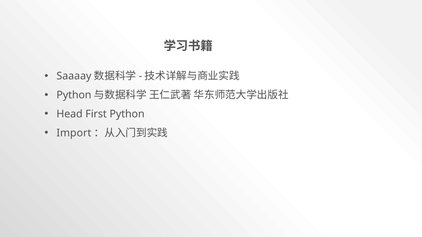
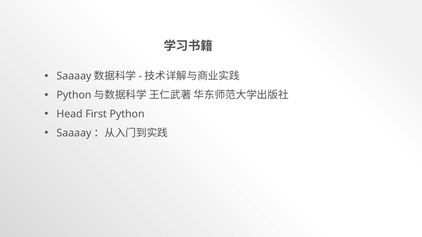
Import: Import -> Saaaay (74, 133)
